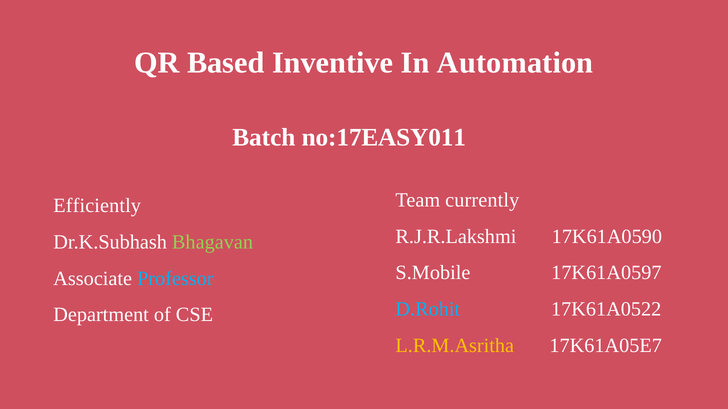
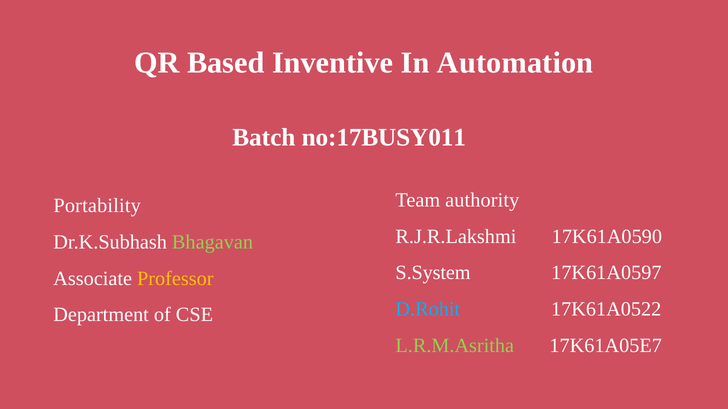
no:17EASY011: no:17EASY011 -> no:17BUSY011 (384, 137)
currently: currently -> authority (482, 200)
Efficiently: Efficiently -> Portability (97, 206)
S.Mobile: S.Mobile -> S.System (433, 273)
Professor colour: light blue -> yellow (175, 279)
L.R.M.Asritha colour: yellow -> light green (455, 346)
